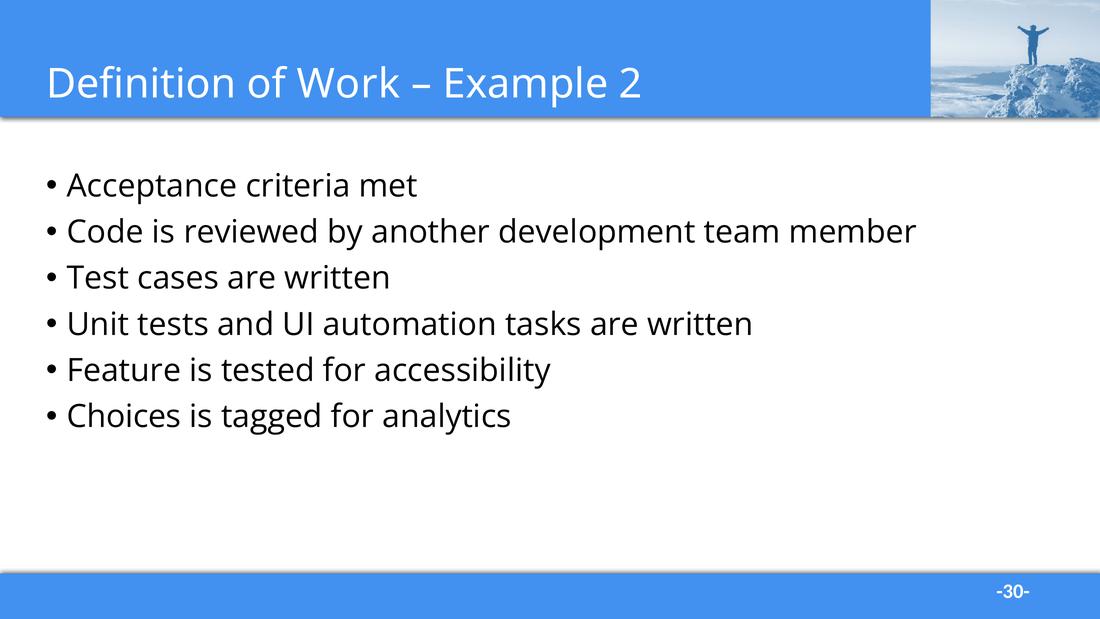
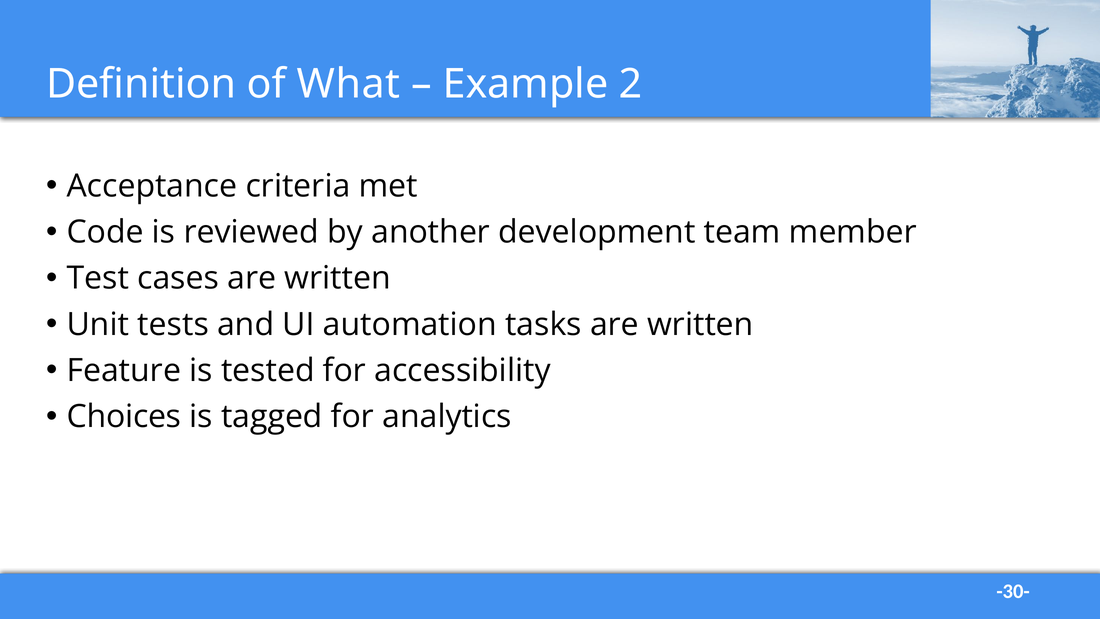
Work: Work -> What (348, 84)
